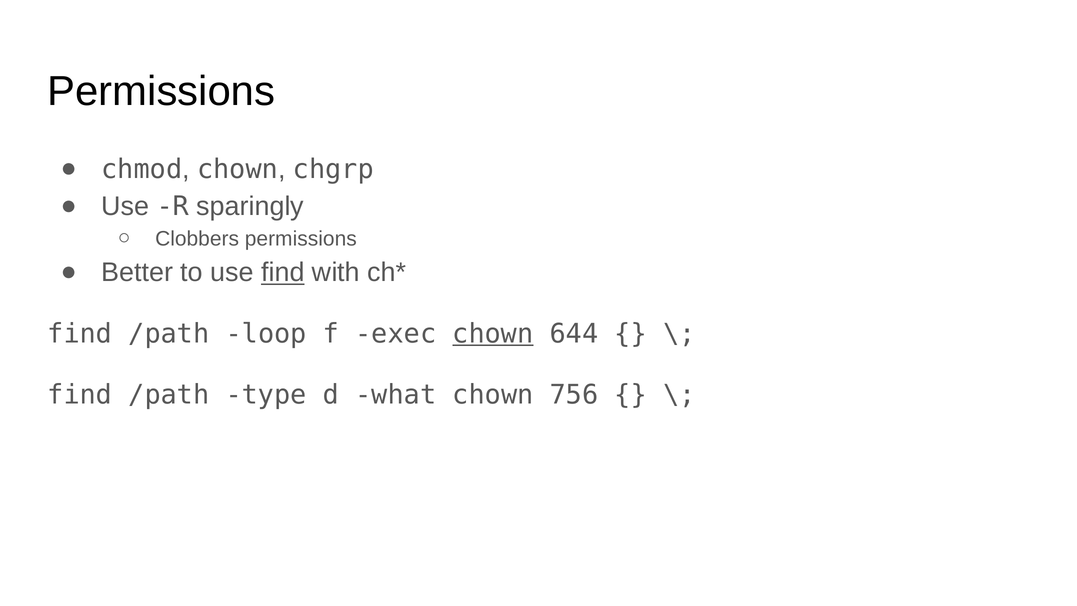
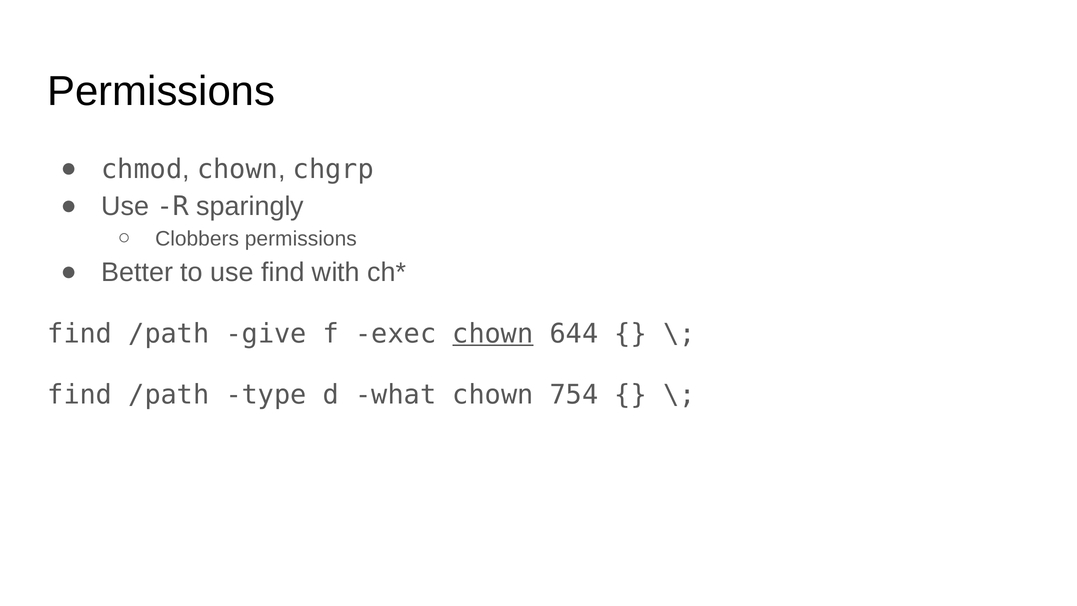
find underline: present -> none (283, 273)
loop: loop -> give (266, 334)
756: 756 -> 754 (574, 395)
